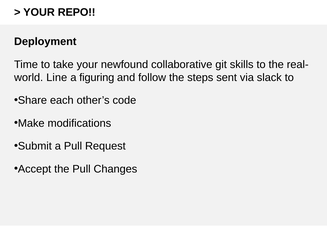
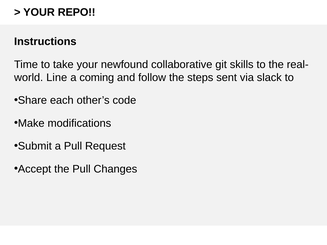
Deployment: Deployment -> Instructions (45, 42)
figuring: figuring -> coming (97, 78)
